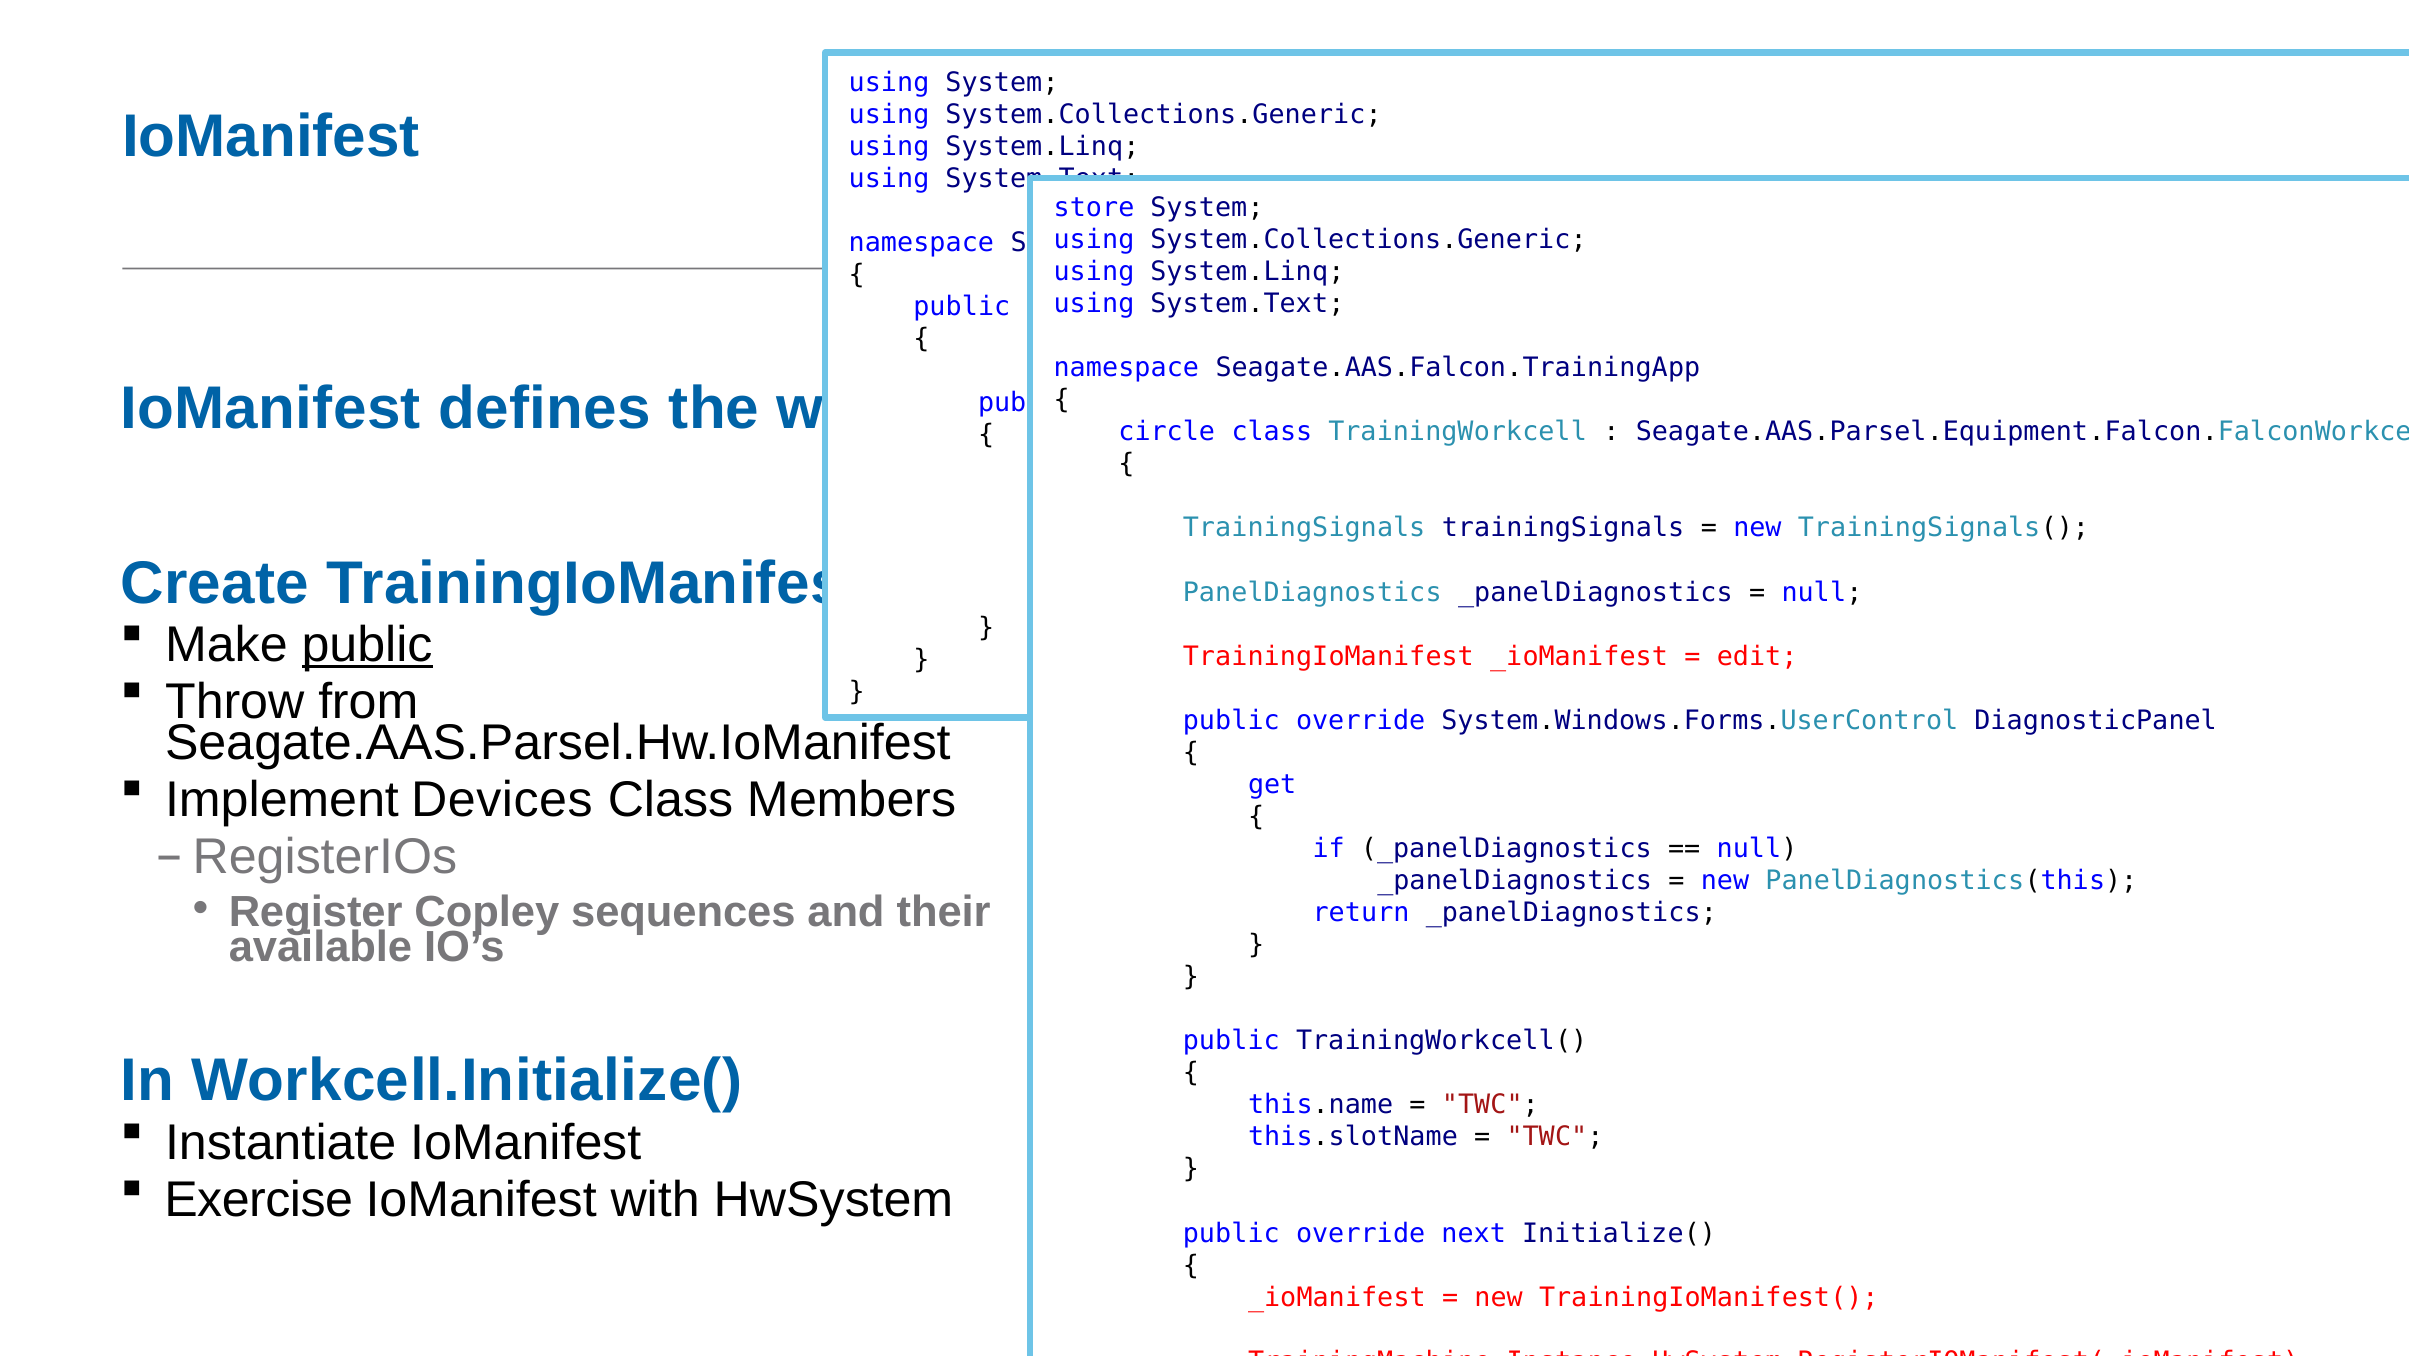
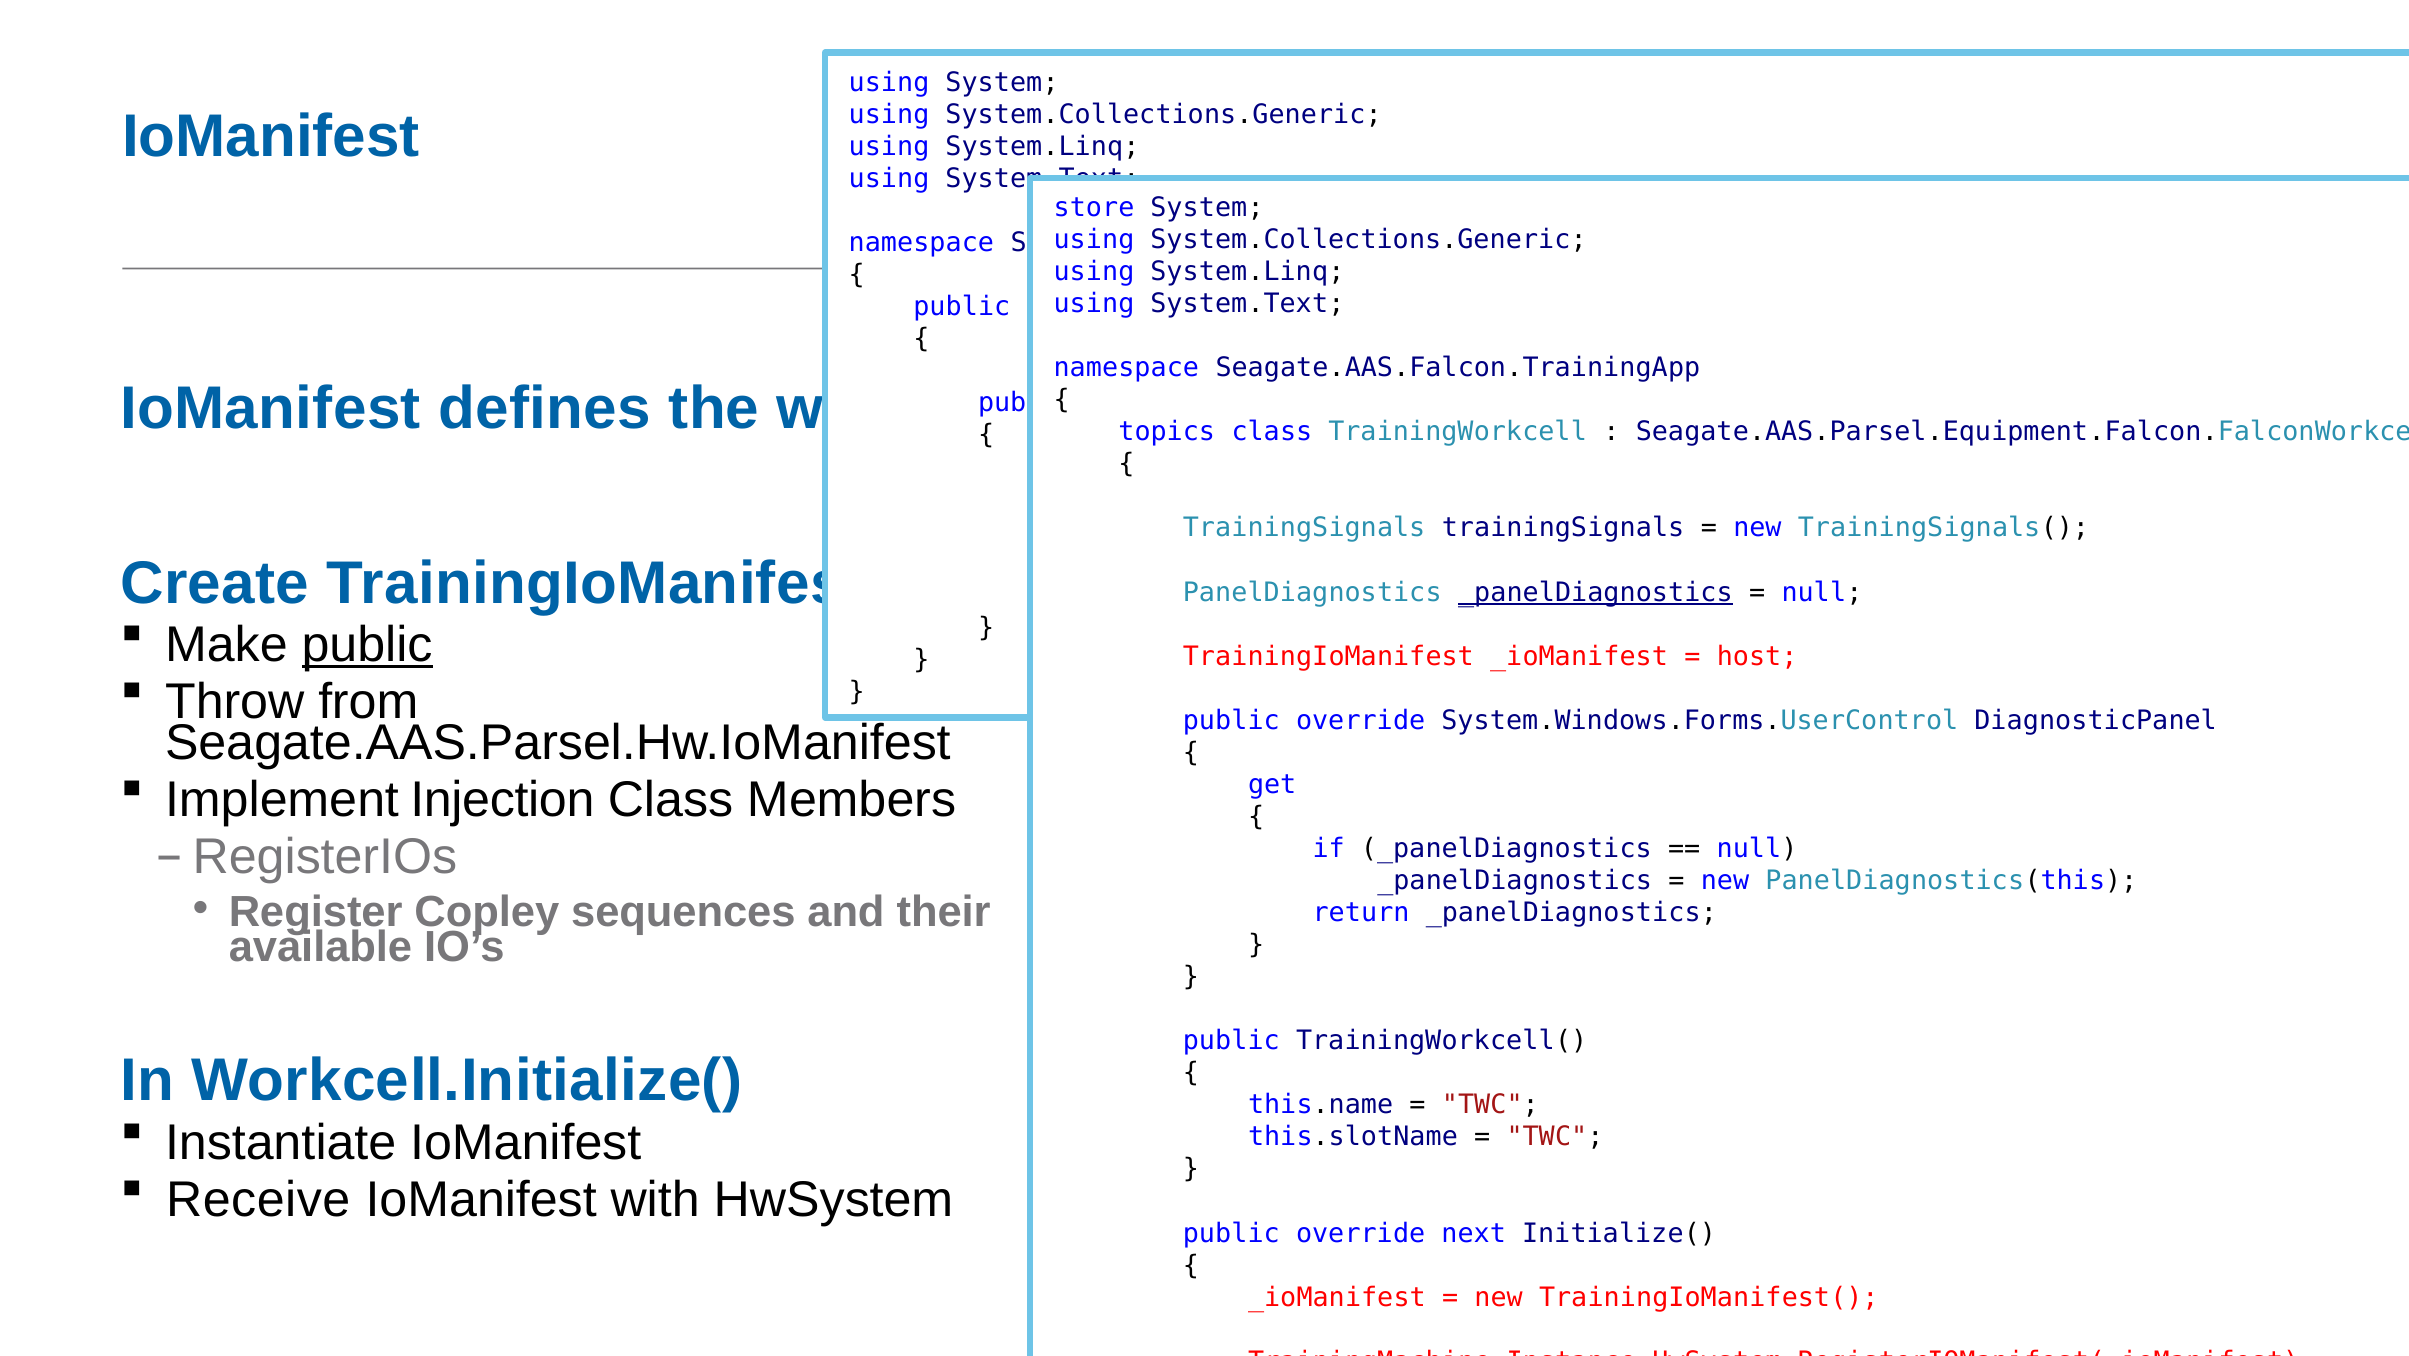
circle: circle -> topics (1167, 432)
_panelDiagnostics underline: none -> present (1595, 592)
edit: edit -> host (1757, 656)
Devices: Devices -> Injection (502, 800)
Exercise: Exercise -> Receive (258, 1200)
